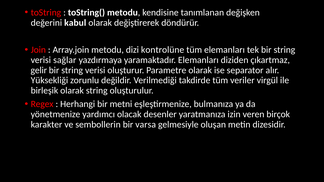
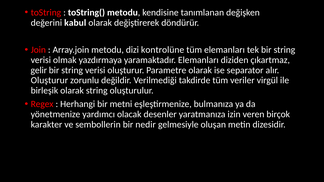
sağlar: sağlar -> olmak (65, 60)
Yüksekliği: Yüksekliği -> Oluşturur (49, 80)
varsa: varsa -> nedir (146, 125)
